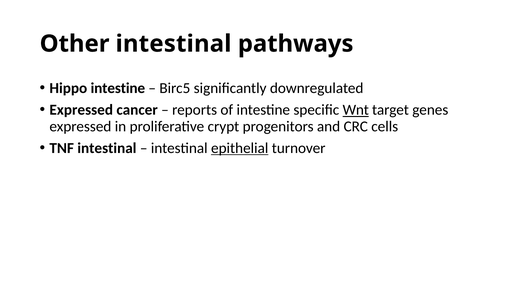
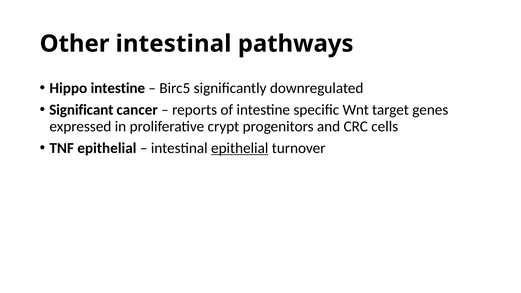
Expressed: Expressed -> Significant (81, 110)
Wnt underline: present -> none (356, 110)
TNF intestinal: intestinal -> epithelial (107, 148)
